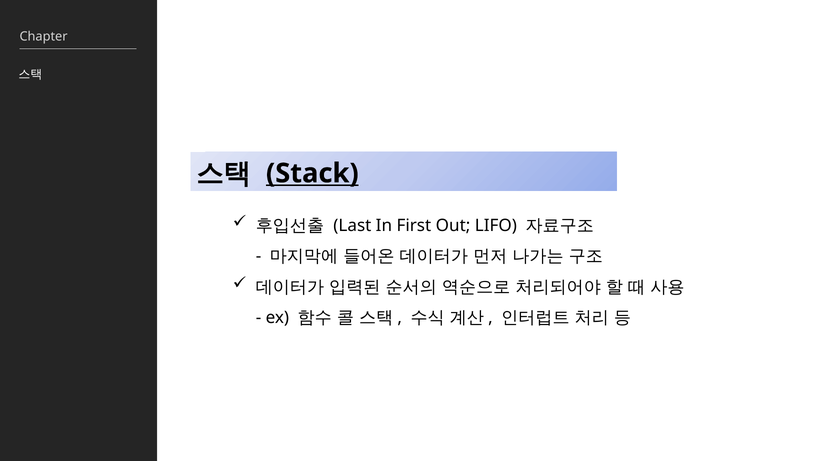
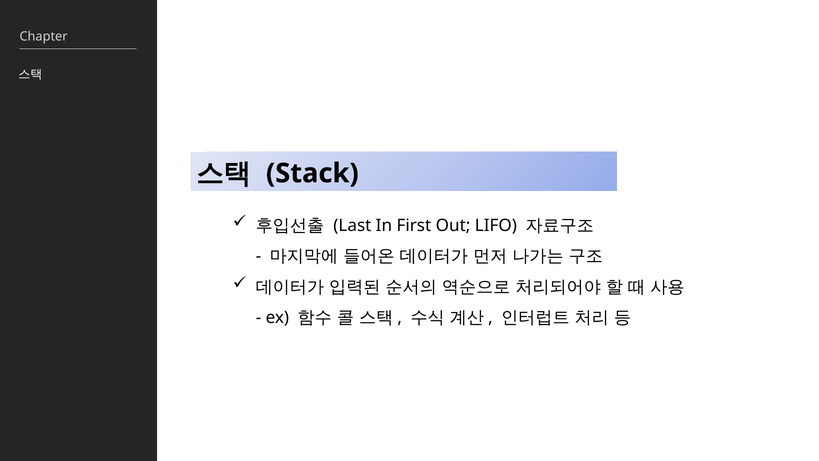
Stack underline: present -> none (312, 173)
